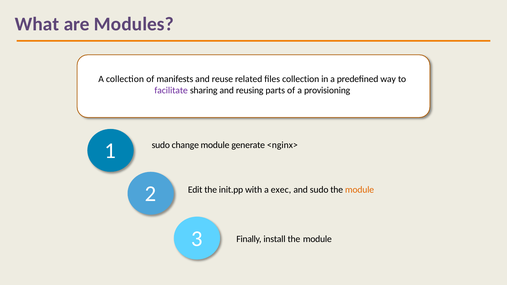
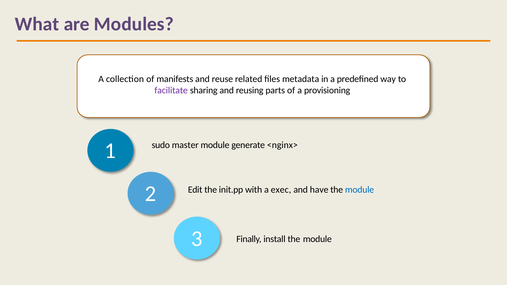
files collection: collection -> metadata (301, 79)
change: change -> master (185, 145)
and sudo: sudo -> have (319, 190)
module colour: orange -> blue (360, 190)
